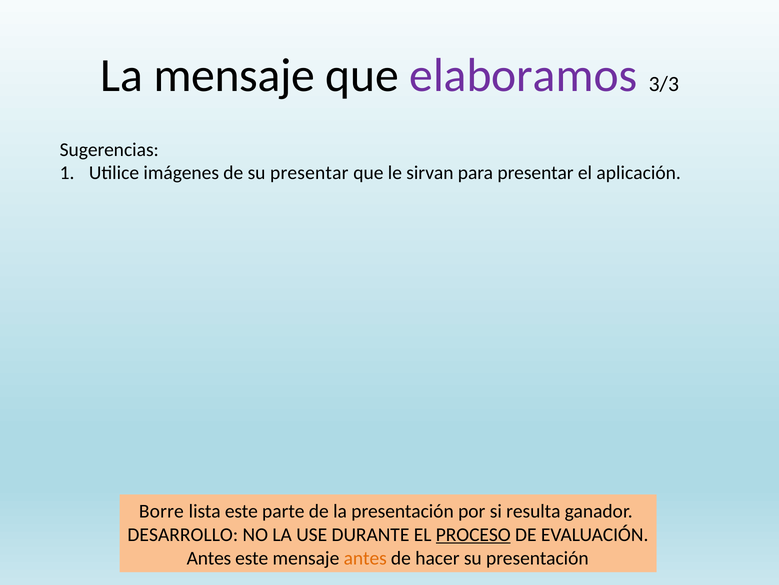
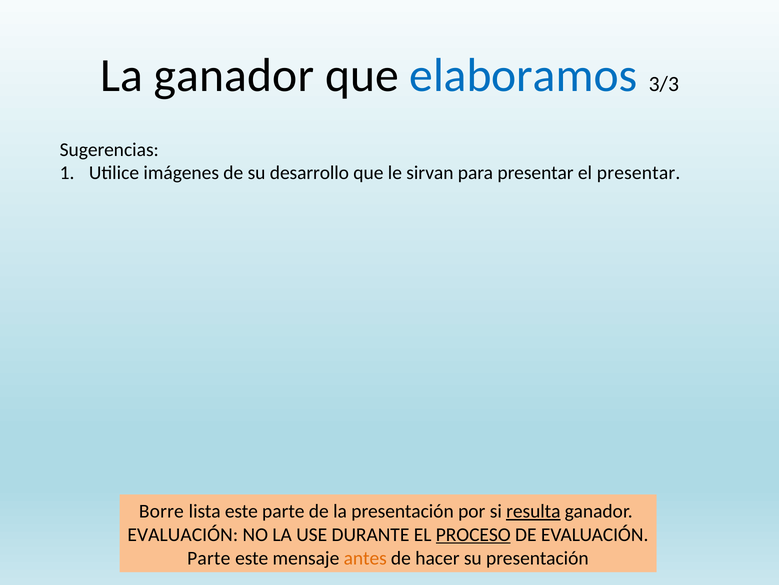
La mensaje: mensaje -> ganador (234, 75)
elaboramos colour: purple -> blue (523, 75)
su presentar: presentar -> desarrollo (309, 173)
el aplicación: aplicación -> presentar (639, 173)
resulta underline: none -> present (533, 511)
DESARROLLO: DESARROLLO -> EVALUACIÓN (183, 534)
Antes: Antes -> Parte (209, 557)
